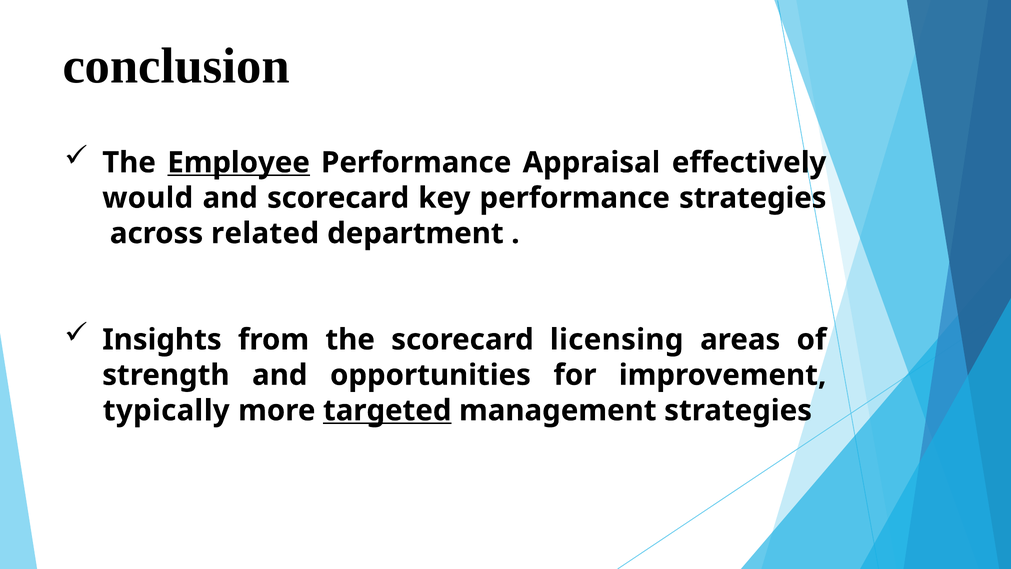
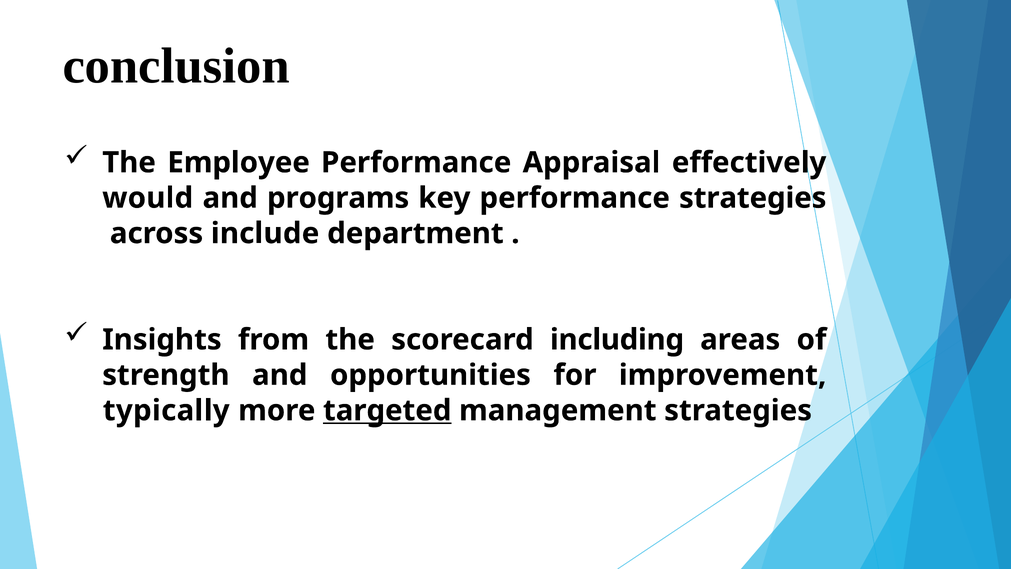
Employee underline: present -> none (239, 162)
and scorecard: scorecard -> programs (338, 198)
related: related -> include (265, 233)
licensing: licensing -> including (617, 340)
